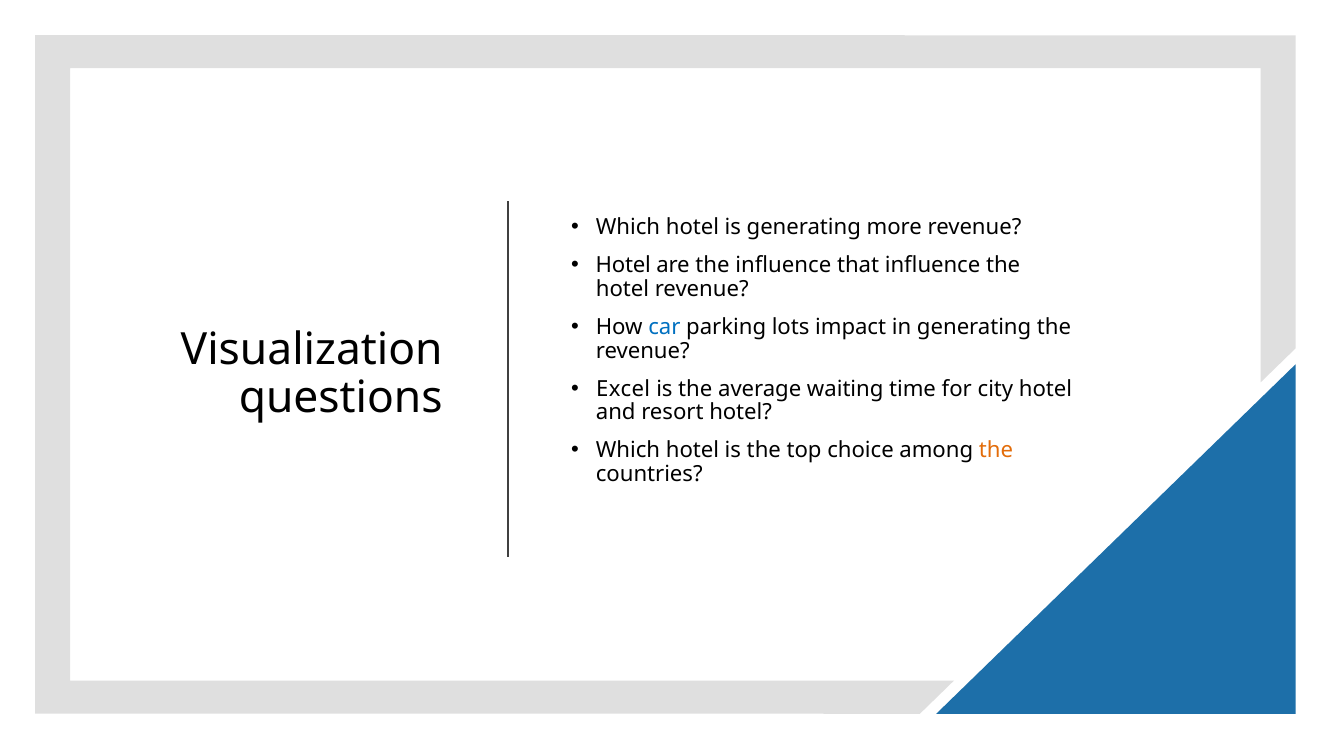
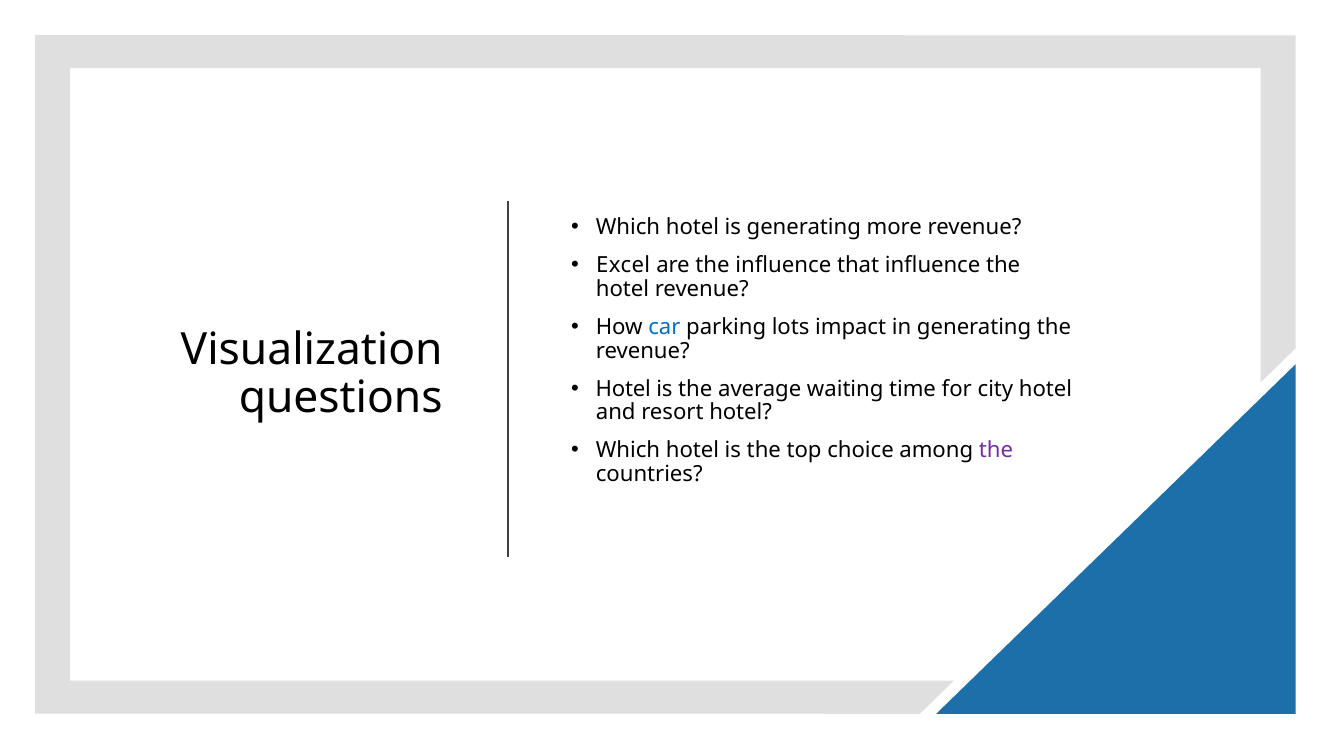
Hotel: Hotel -> Excel (623, 265)
Excel: Excel -> Hotel (623, 389)
the colour: orange -> purple (996, 450)
